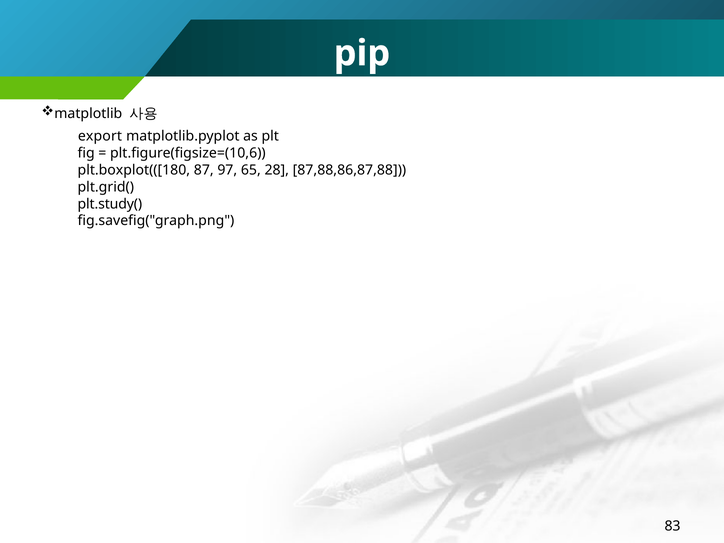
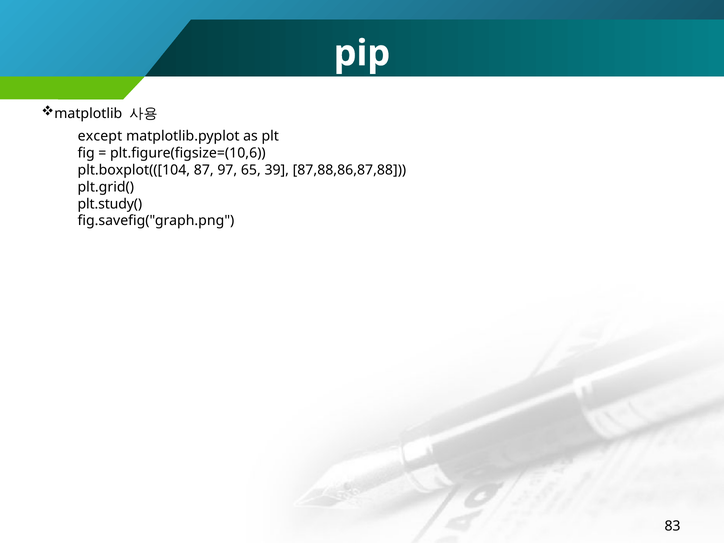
export: export -> except (100, 136)
plt.boxplot(([180: plt.boxplot(([180 -> plt.boxplot(([104 (134, 170)
28: 28 -> 39 (277, 170)
